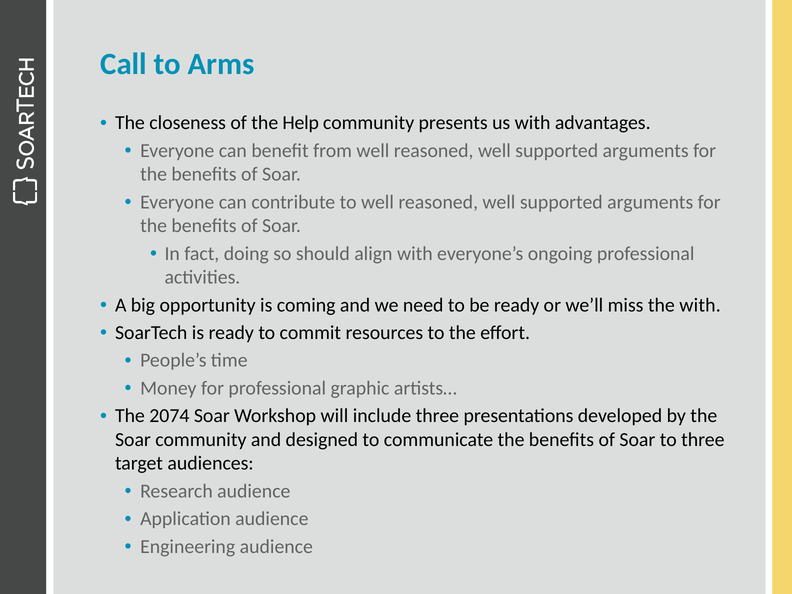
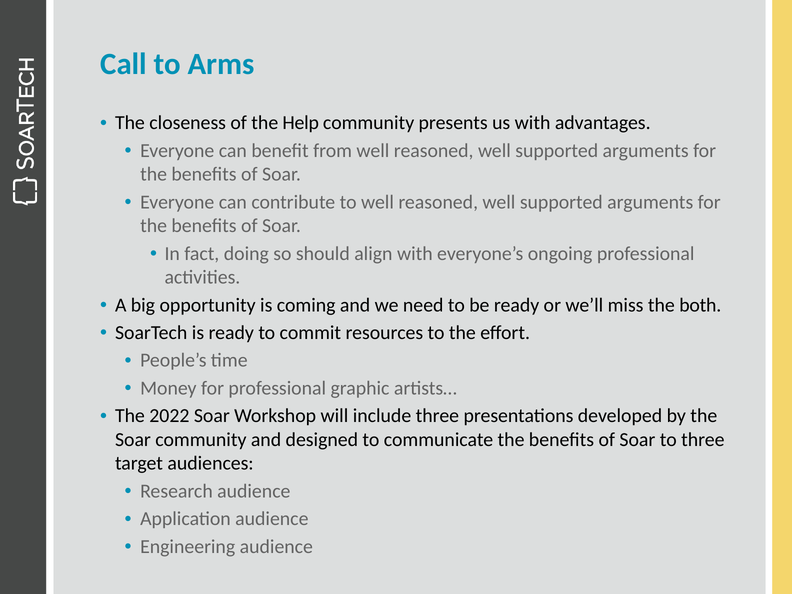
the with: with -> both (700, 305)
2074: 2074 -> 2022 (169, 416)
